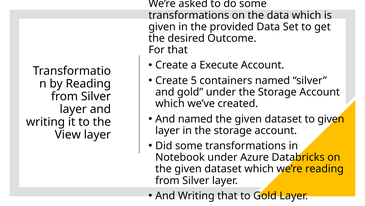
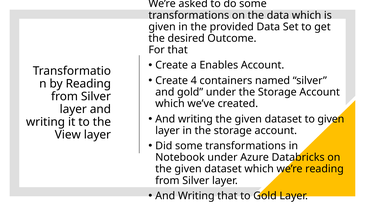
Execute: Execute -> Enables (219, 65)
5: 5 -> 4 (194, 80)
named: named -> writing (195, 119)
